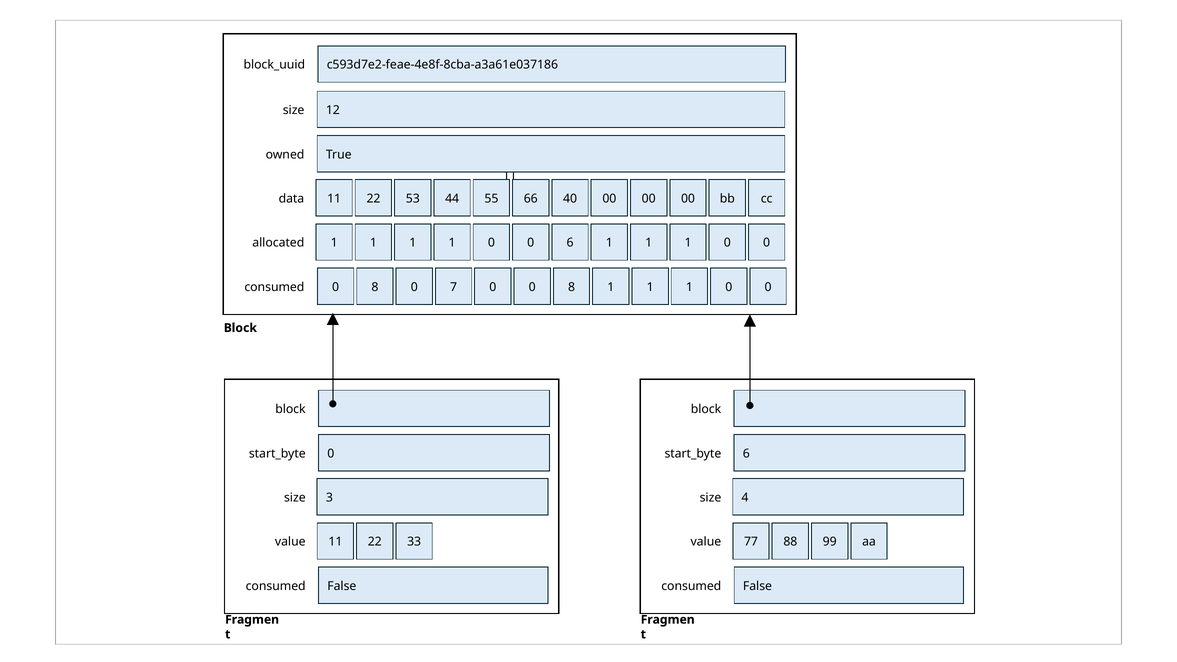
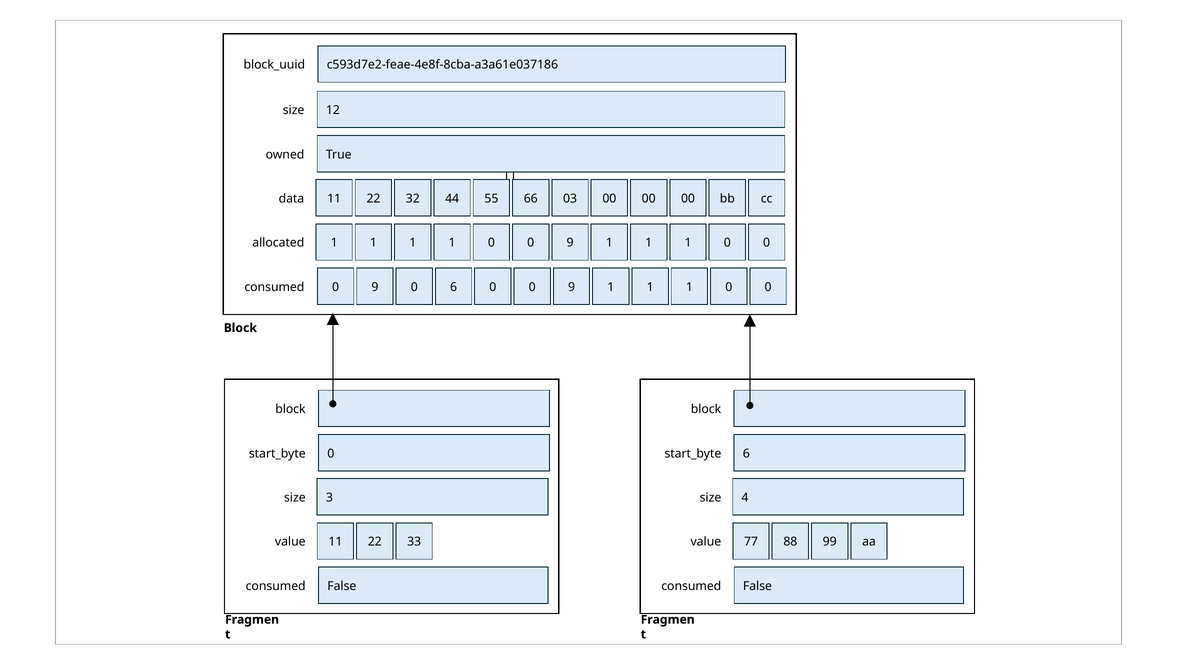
53: 53 -> 32 (413, 199)
40: 40 -> 03 (570, 199)
1 0 0 6: 6 -> 9 (570, 243)
8: 8 -> 9 (375, 287)
0 7: 7 -> 6 (454, 287)
8: 8 -> 9 (572, 287)
